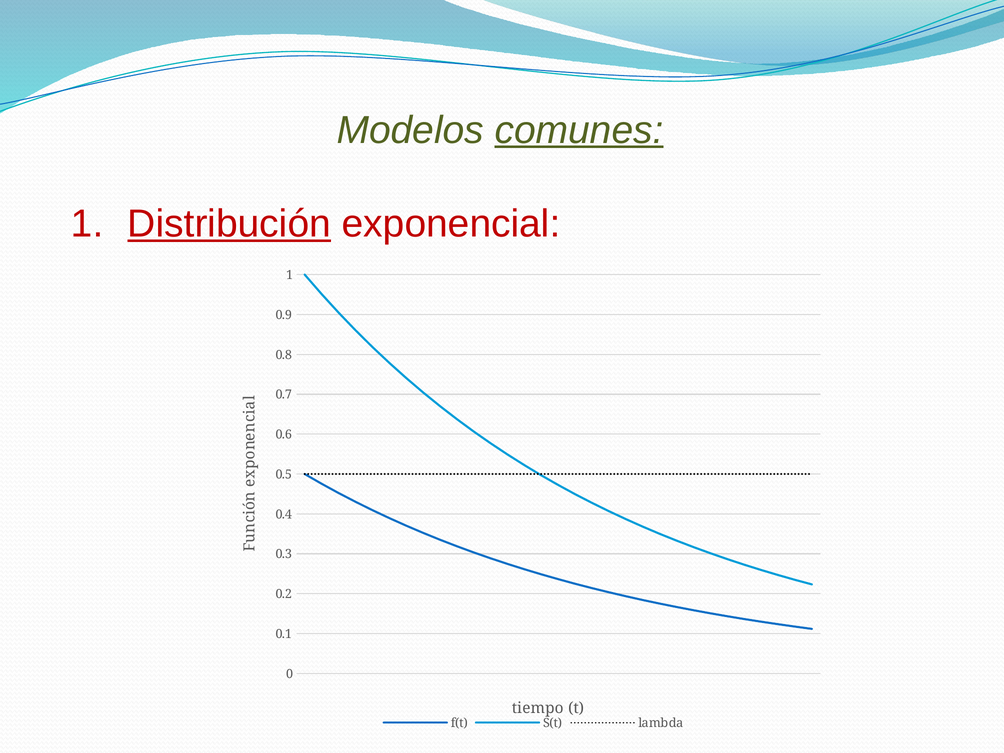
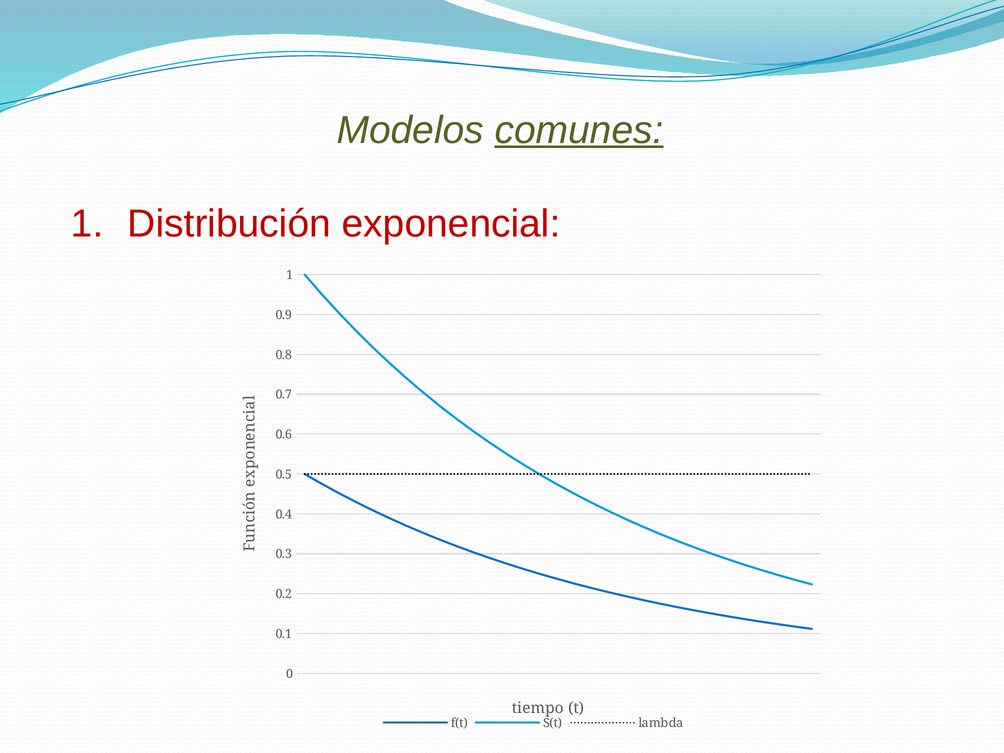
Distribución underline: present -> none (229, 224)
